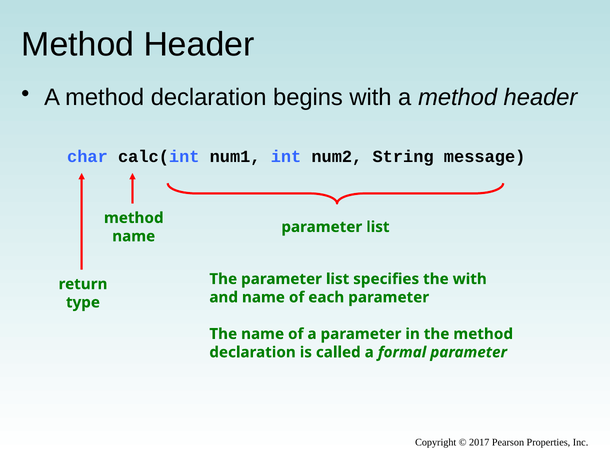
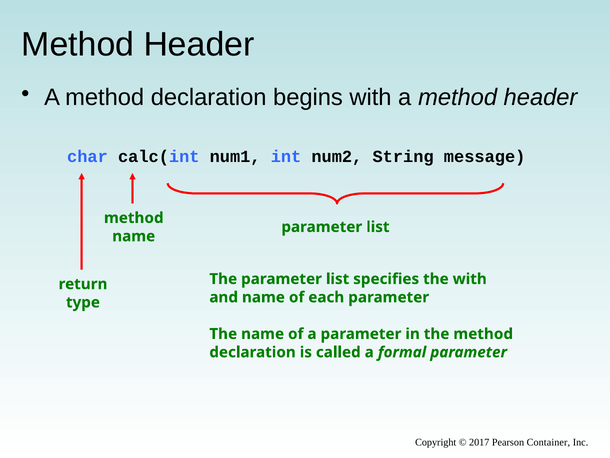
Properties: Properties -> Container (548, 442)
